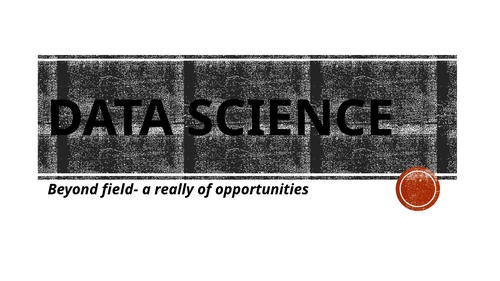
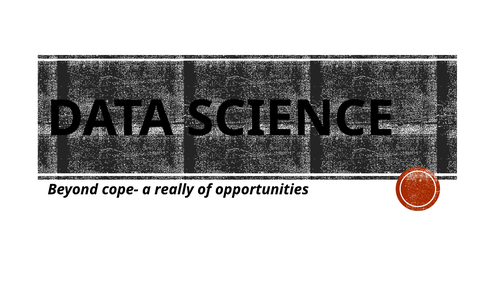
field-: field- -> cope- (120, 190)
